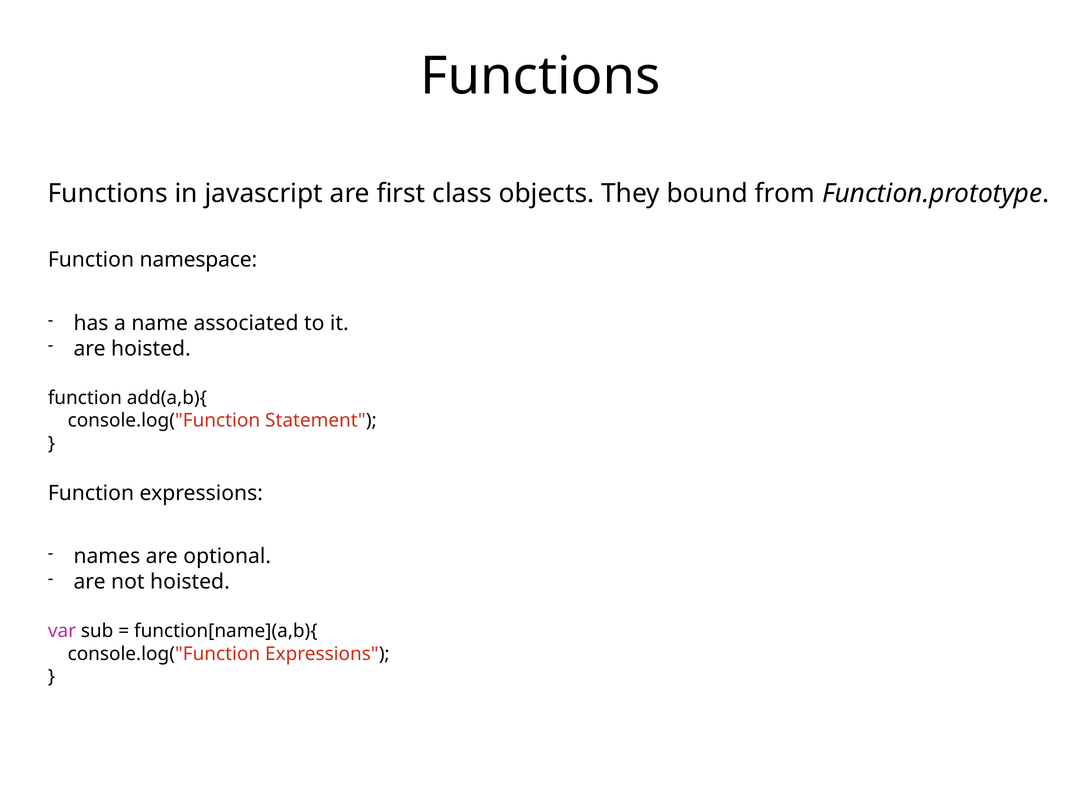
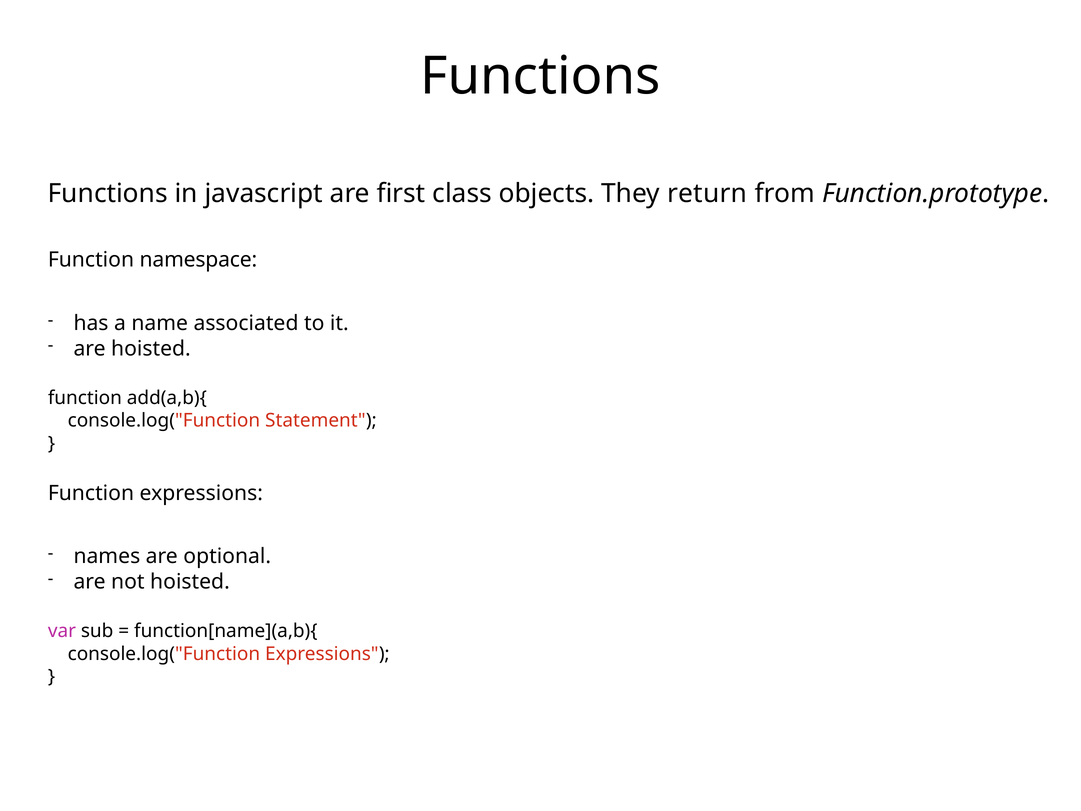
bound: bound -> return (707, 194)
